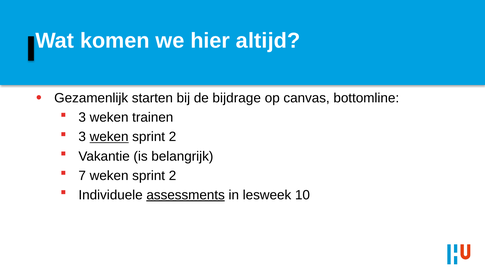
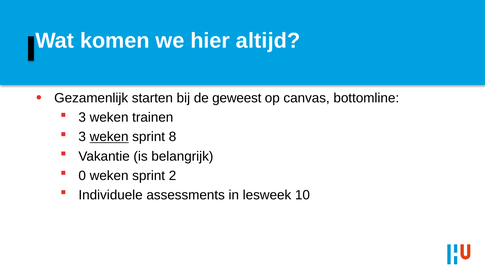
bijdrage: bijdrage -> geweest (237, 98)
2: 2 -> 8 (173, 137)
7: 7 -> 0 (82, 176)
assessments underline: present -> none (186, 195)
